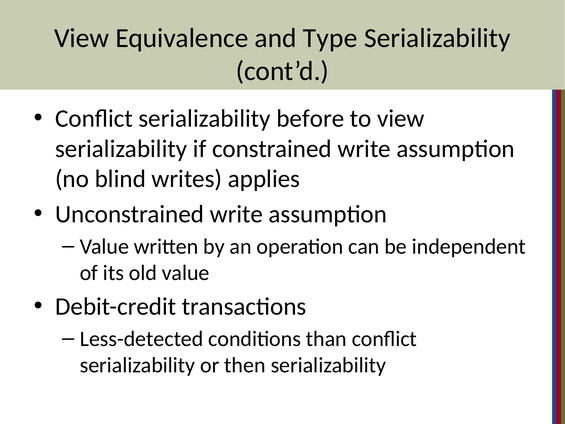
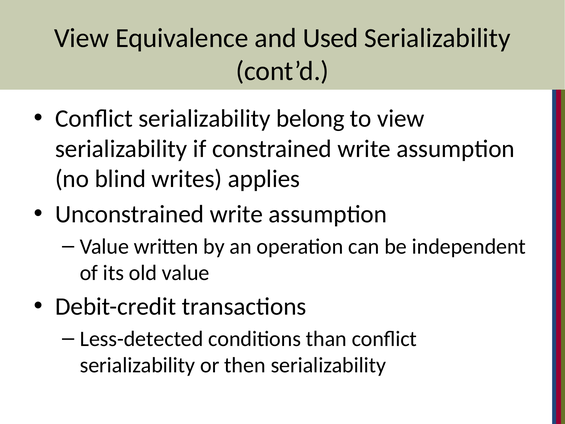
Type: Type -> Used (331, 38)
before: before -> belong (310, 119)
